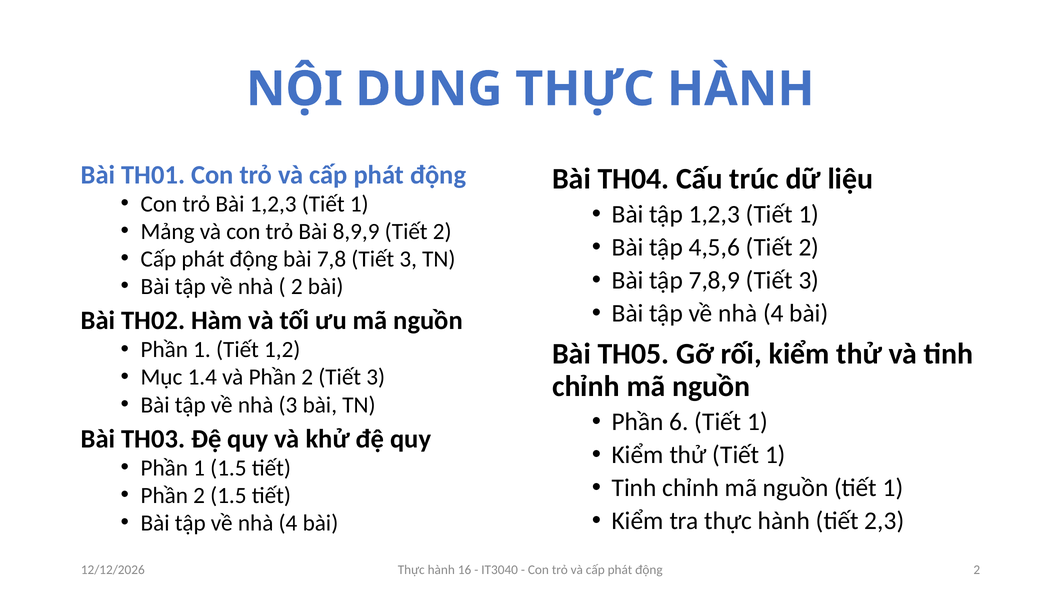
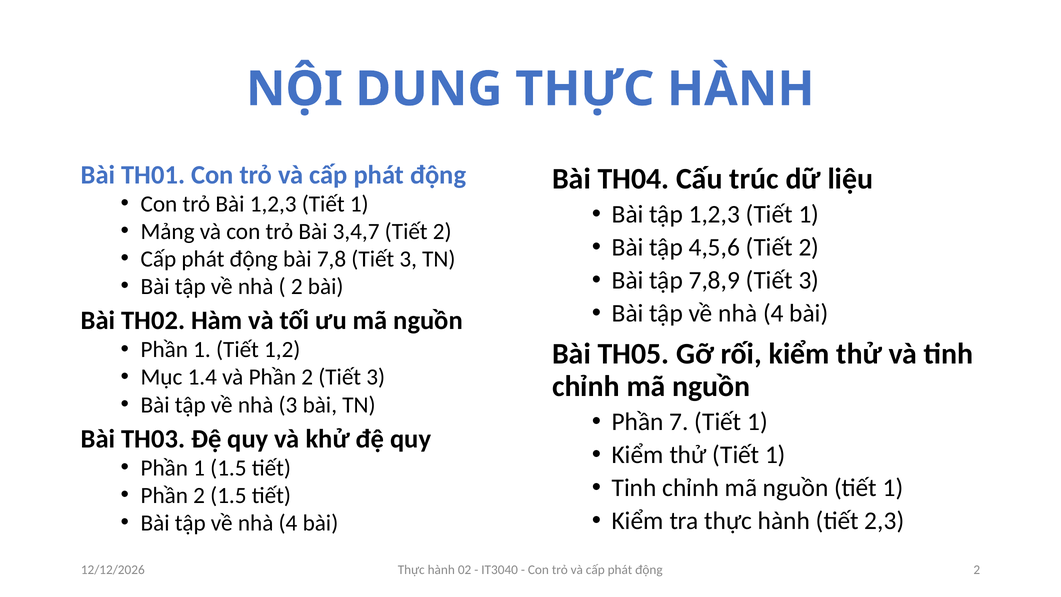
8,9,9: 8,9,9 -> 3,4,7 (356, 231)
6: 6 -> 7 (679, 422)
16: 16 -> 02 (465, 570)
